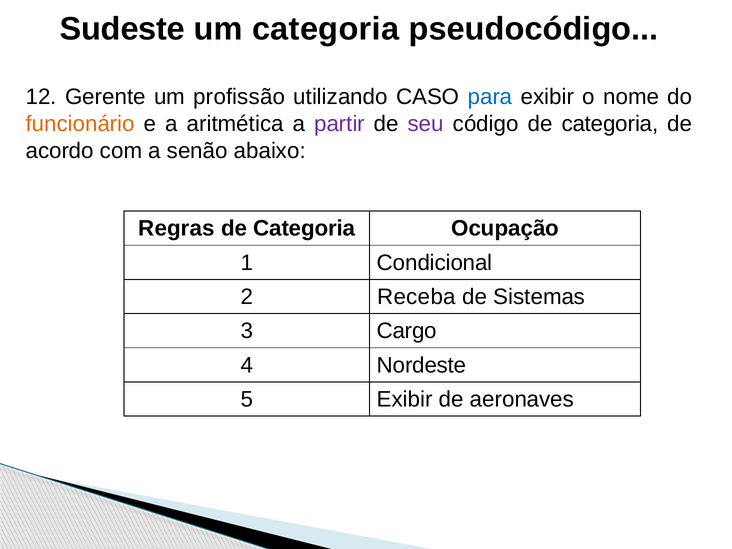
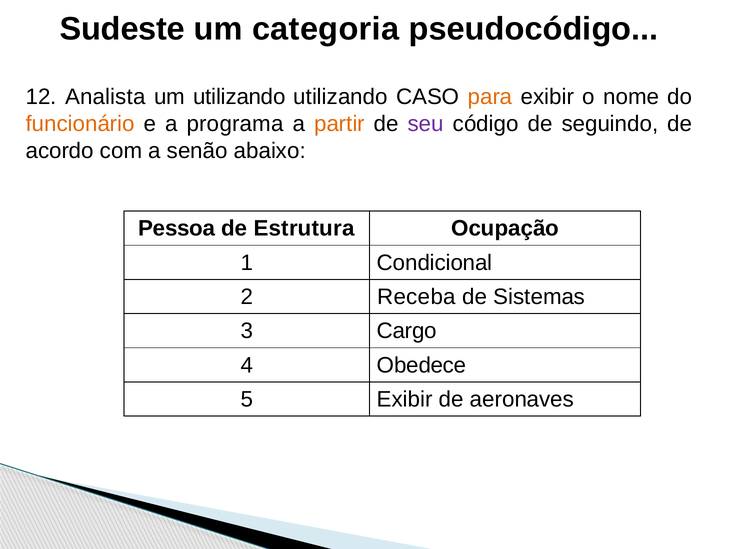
Gerente: Gerente -> Analista (105, 97)
um profissão: profissão -> utilizando (239, 97)
para colour: blue -> orange (490, 97)
aritmética: aritmética -> programa (235, 124)
partir colour: purple -> orange (340, 124)
código de categoria: categoria -> seguindo (610, 124)
Regras: Regras -> Pessoa (177, 229)
Categoria: Categoria -> Estrutura (304, 229)
Nordeste: Nordeste -> Obedece (422, 365)
